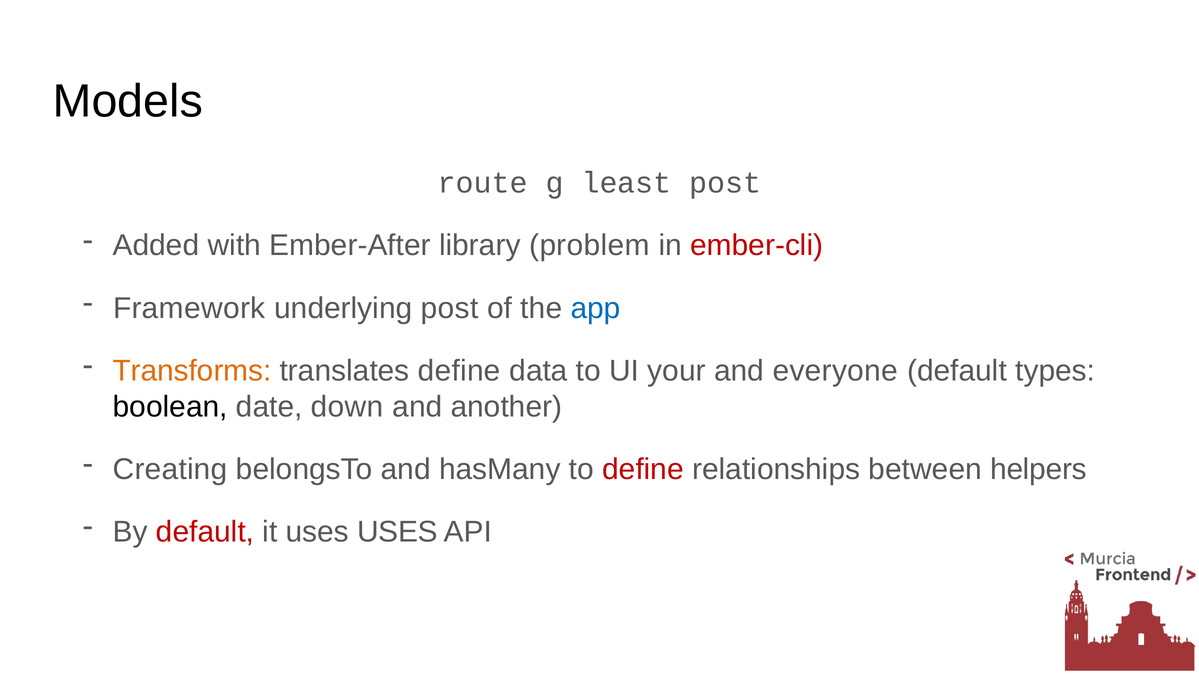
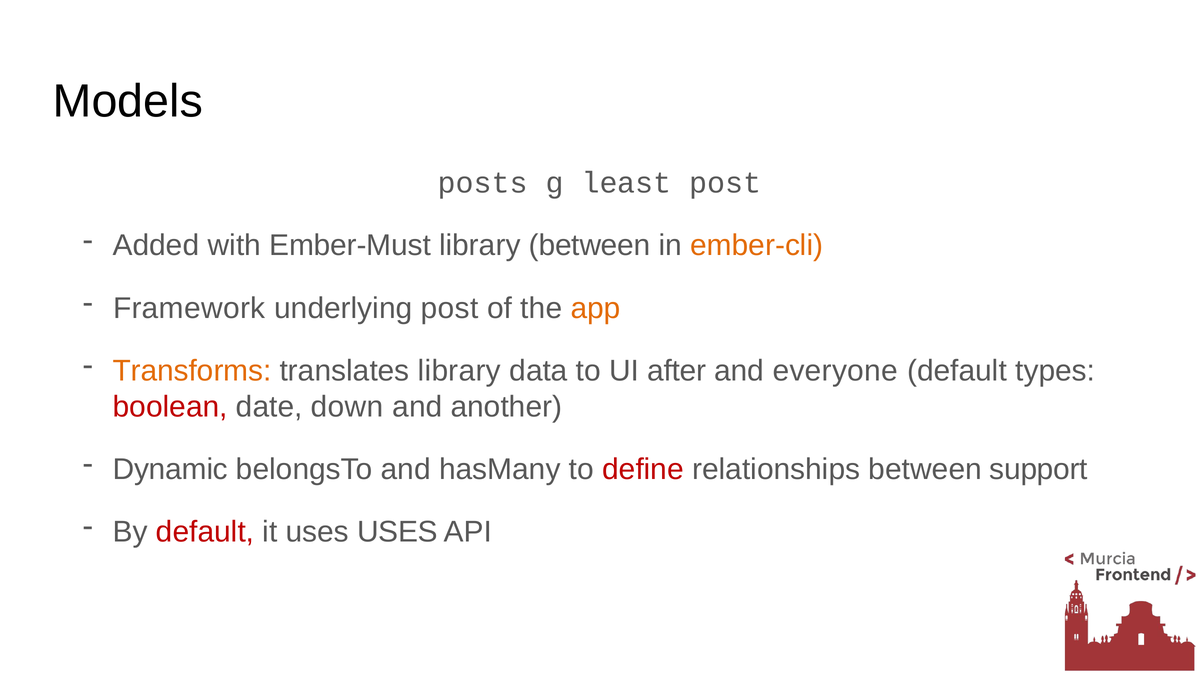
route: route -> posts (483, 183)
Ember-After: Ember-After -> Ember-Must (350, 246)
library problem: problem -> between (590, 246)
ember-cli colour: red -> orange (757, 246)
app colour: blue -> orange (595, 308)
translates define: define -> library (459, 371)
your: your -> after (677, 371)
boolean colour: black -> red (170, 407)
Creating: Creating -> Dynamic (170, 470)
helpers: helpers -> support (1039, 470)
